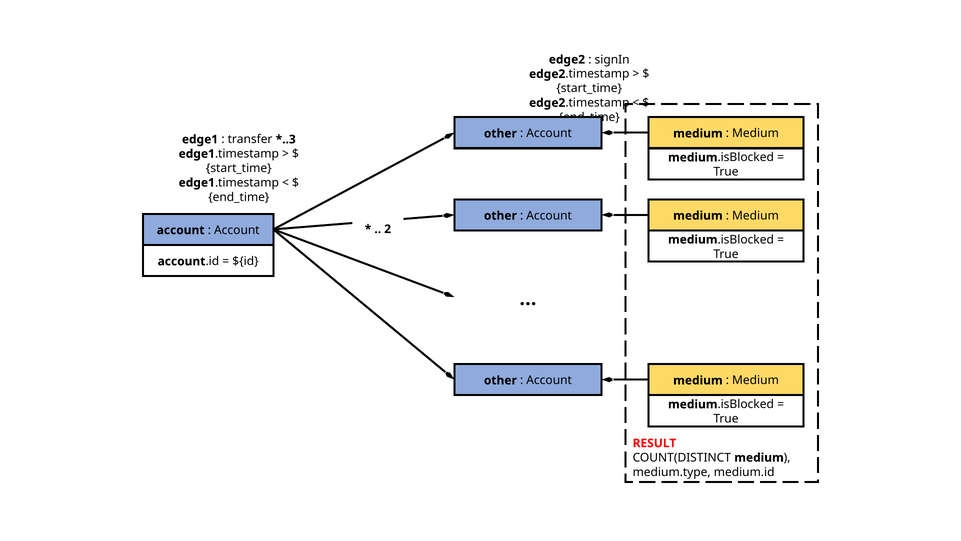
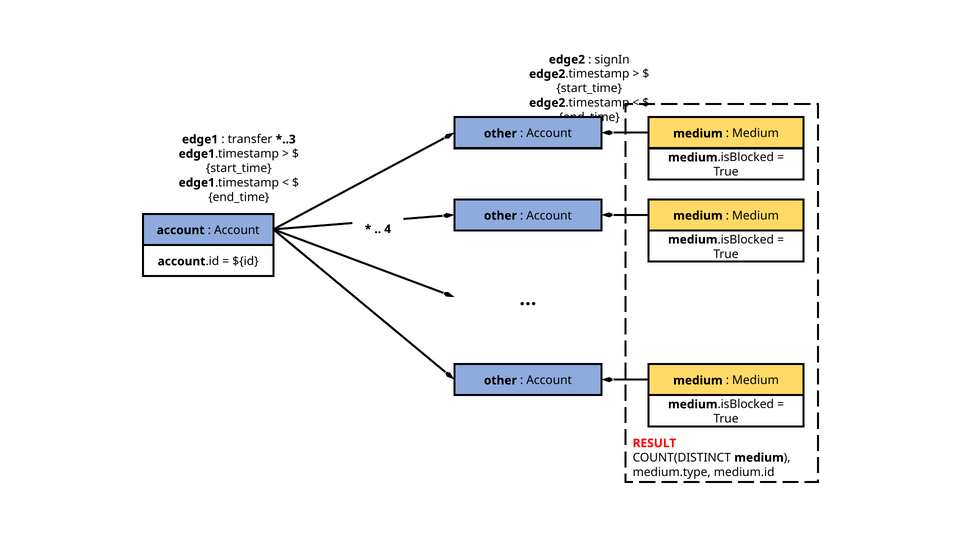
2: 2 -> 4 (388, 229)
